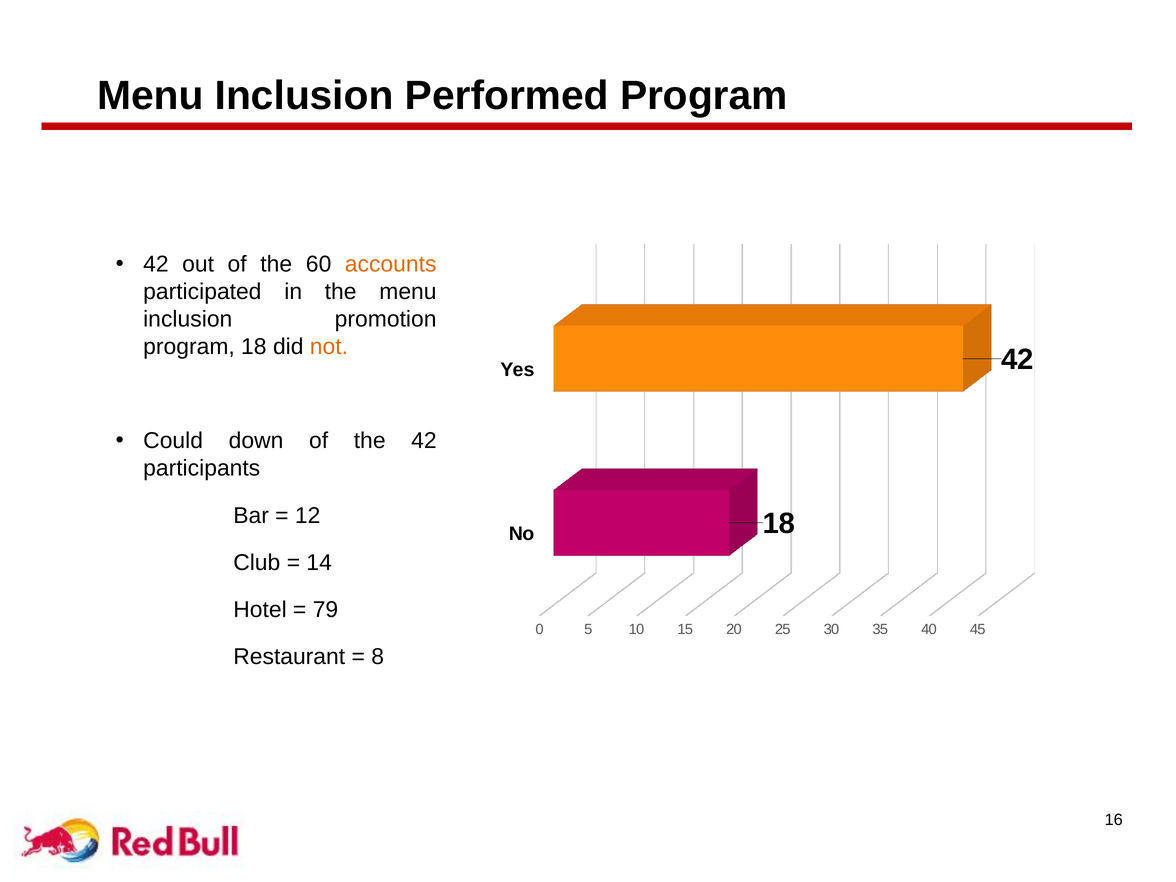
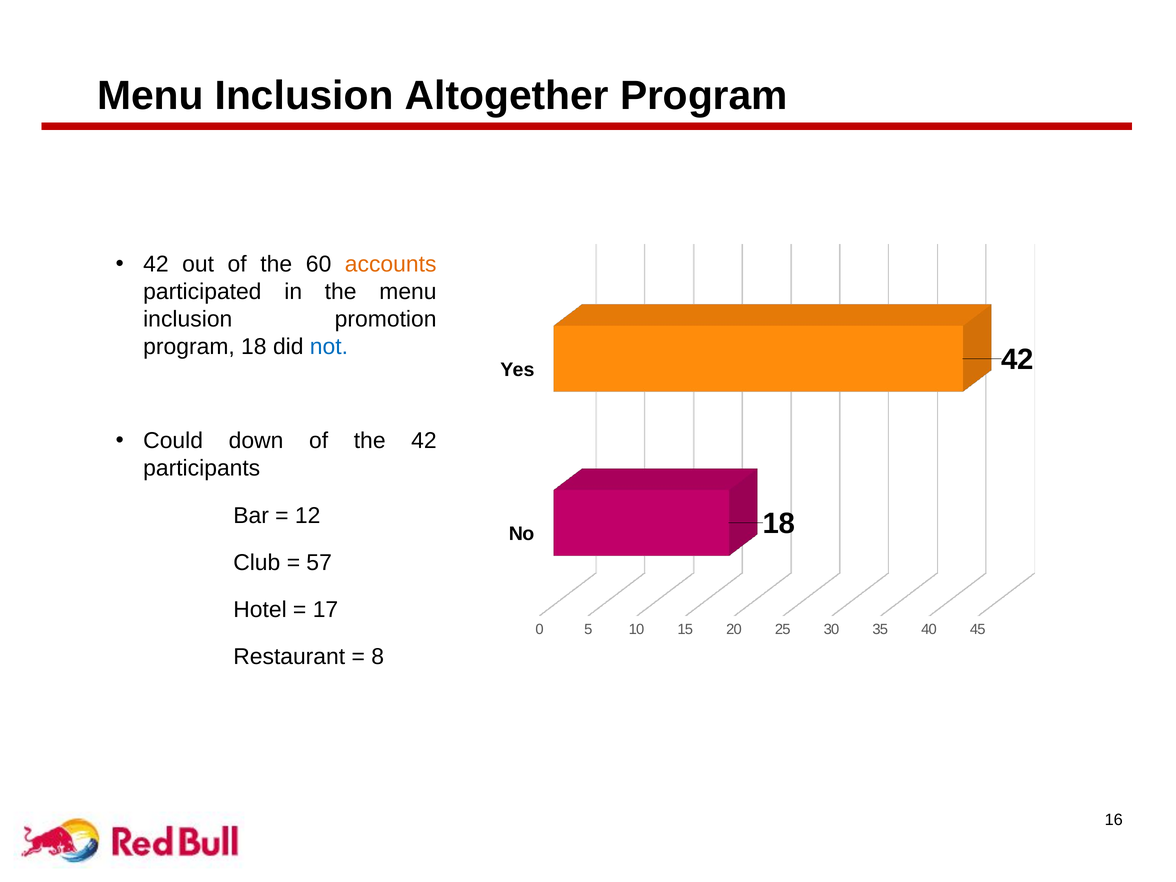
Performed: Performed -> Altogether (507, 96)
not colour: orange -> blue (329, 347)
14: 14 -> 57 (319, 563)
79: 79 -> 17 (325, 610)
